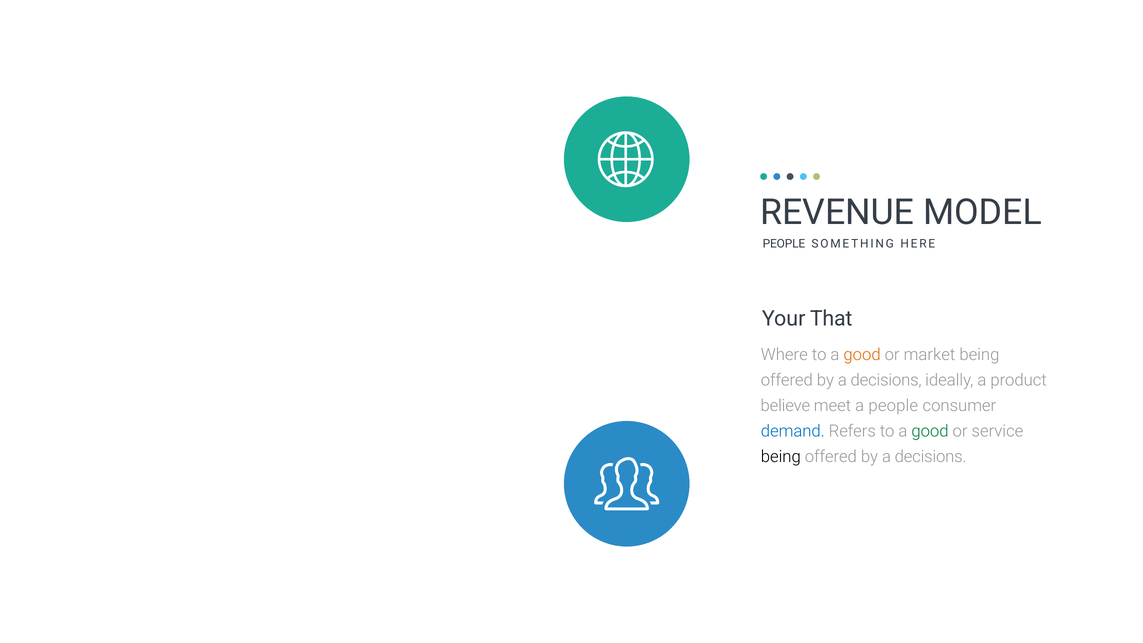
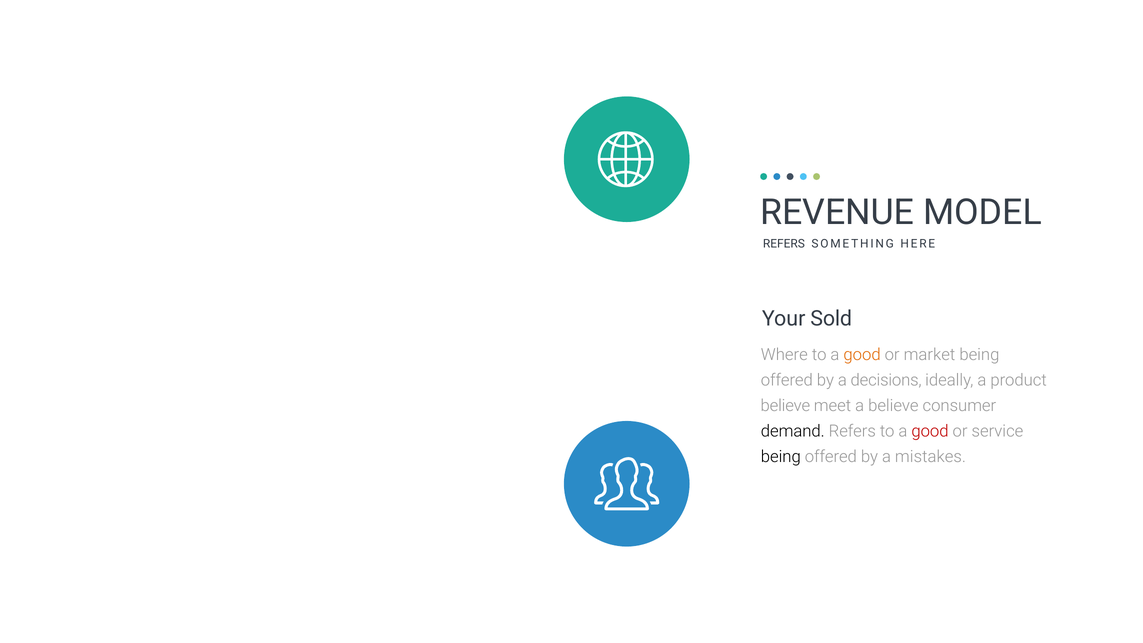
PEOPLE: PEOPLE -> REFERS (784, 244)
That: That -> Sold (831, 319)
a people: people -> believe (893, 406)
demand colour: blue -> black (793, 431)
good colour: green -> red (930, 431)
decisions: decisions -> mistakes (930, 457)
